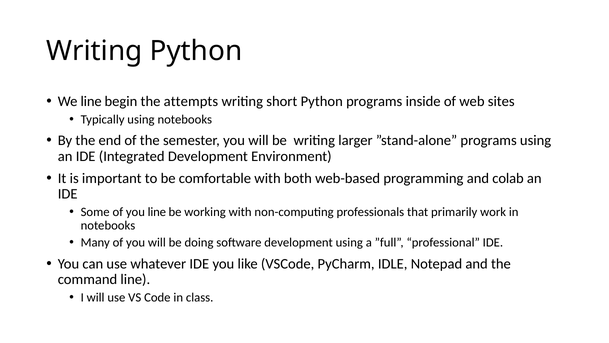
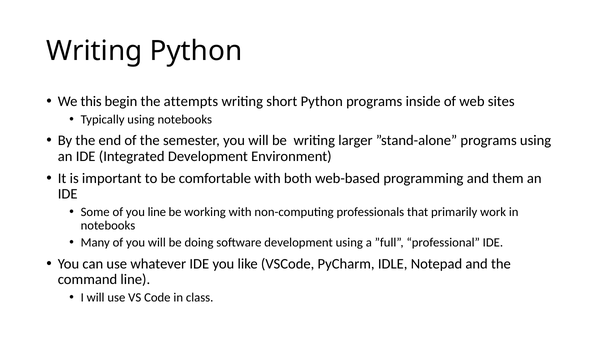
We line: line -> this (91, 101)
colab: colab -> them (508, 178)
